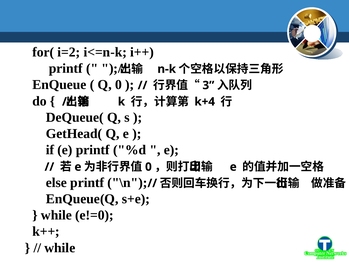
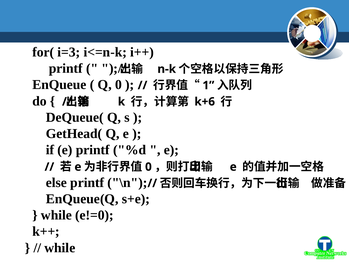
i=2: i=2 -> i=3 (69, 52)
3: 3 -> 1 (208, 85)
k+4: k+4 -> k+6 (205, 102)
